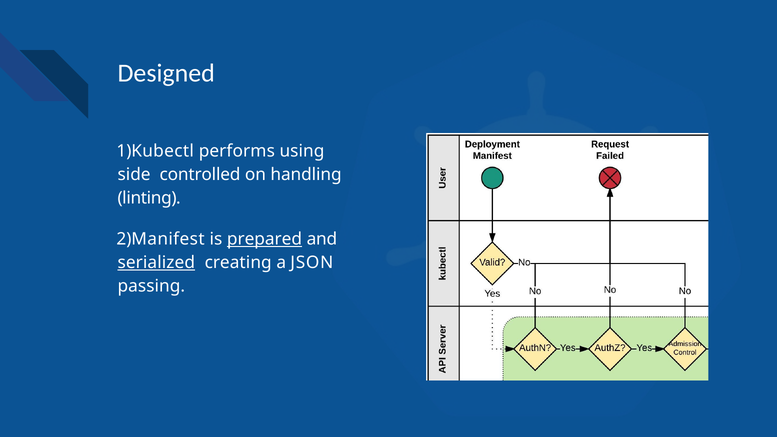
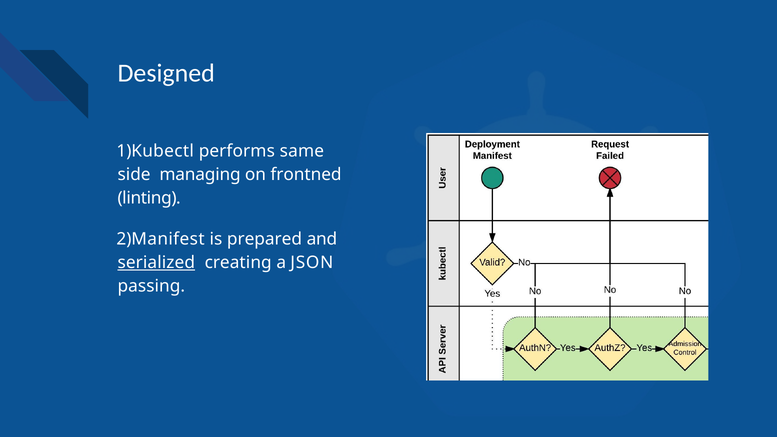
using: using -> same (302, 151)
controlled: controlled -> managing (200, 175)
handling: handling -> frontned (306, 175)
prepared underline: present -> none (265, 239)
